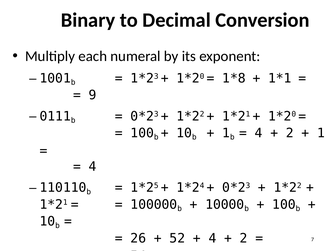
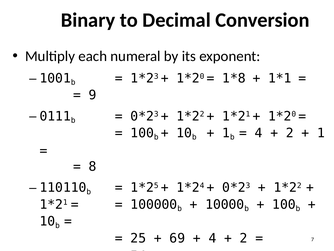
4: 4 -> 8 (93, 166)
26: 26 -> 25 (138, 238)
52: 52 -> 69 (177, 238)
